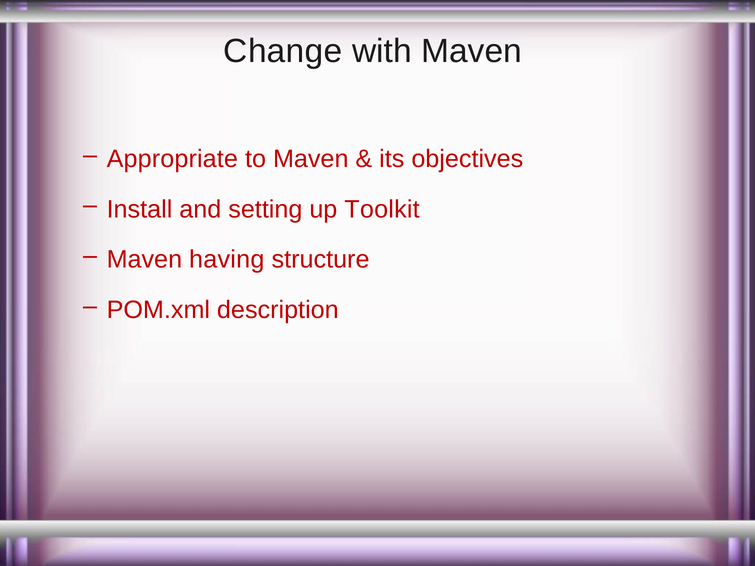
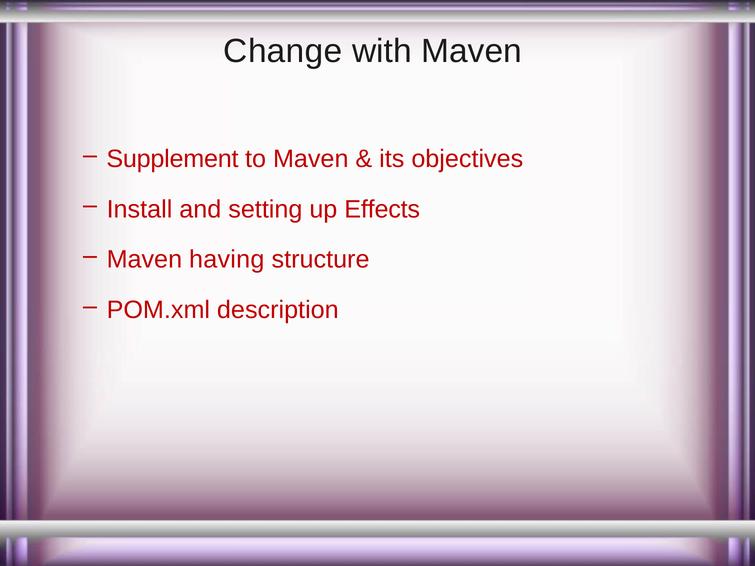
Appropriate: Appropriate -> Supplement (172, 159)
Toolkit: Toolkit -> Effects (382, 209)
